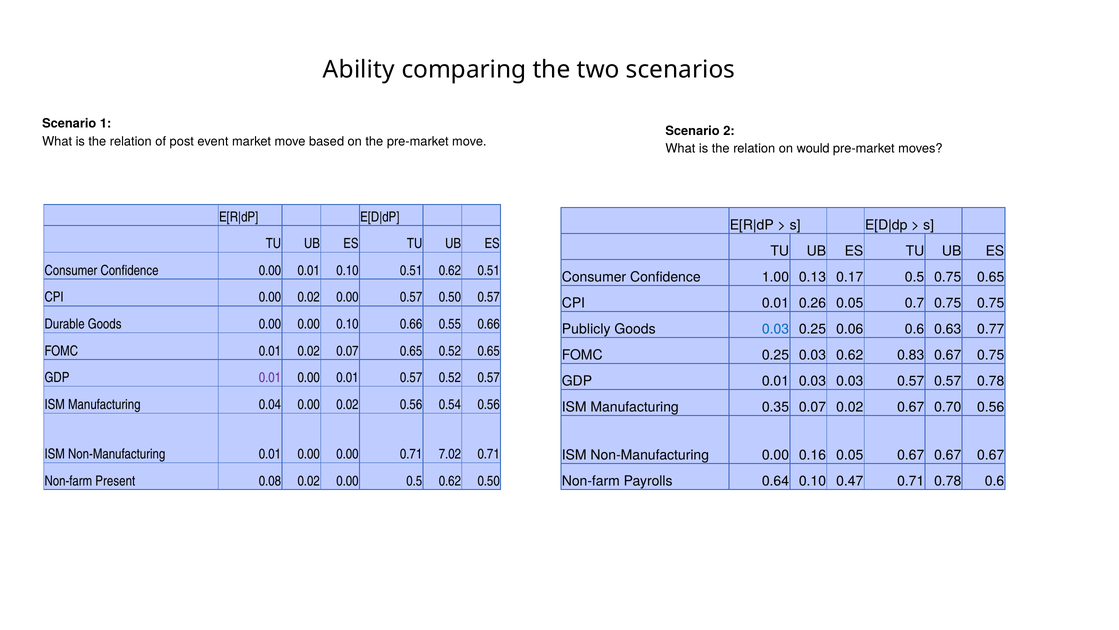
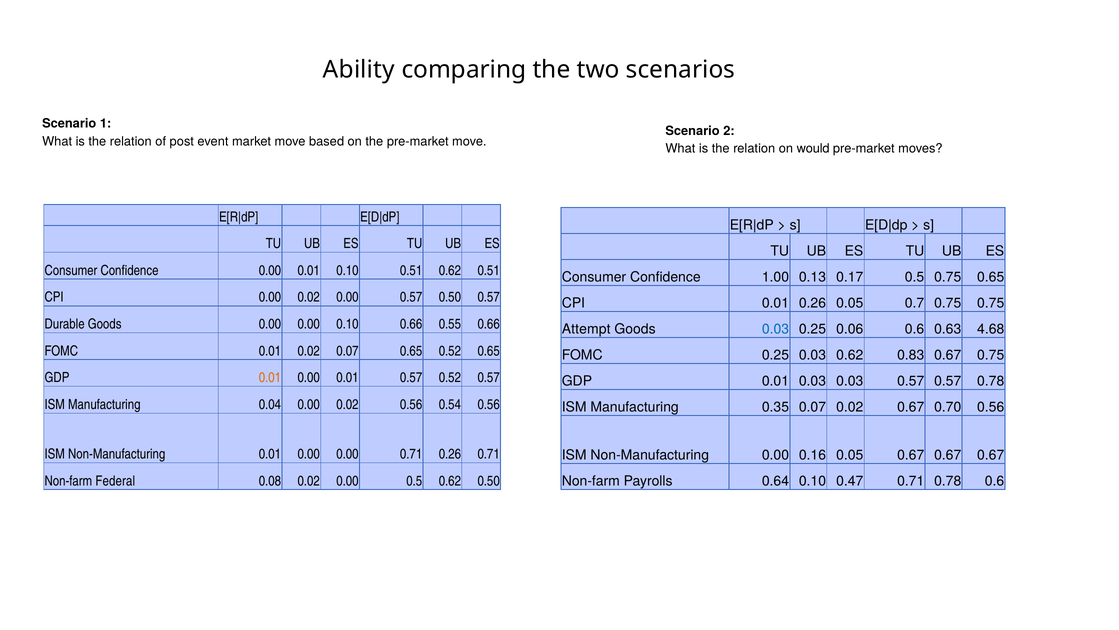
Publicly: Publicly -> Attempt (586, 329)
0.77: 0.77 -> 4.68 (991, 329)
0.01 colour: purple -> orange (270, 377)
0.71 7.02: 7.02 -> 0.26 (450, 454)
Present: Present -> Federal (115, 481)
